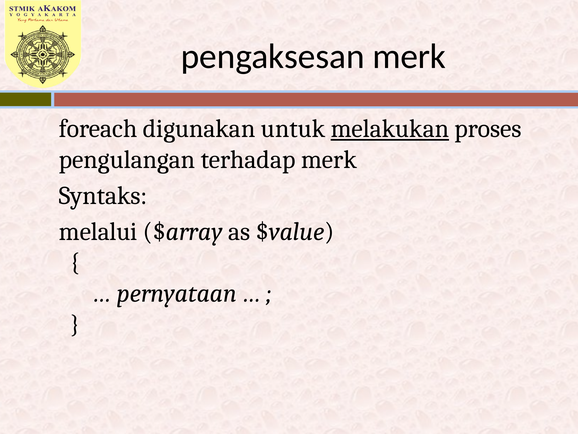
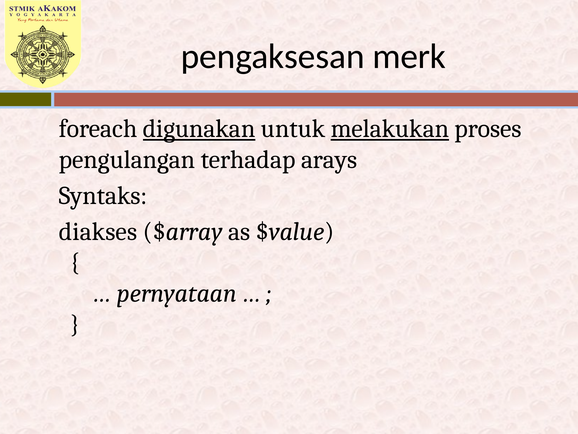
digunakan underline: none -> present (199, 129)
terhadap merk: merk -> arays (329, 159)
melalui: melalui -> diakses (98, 231)
